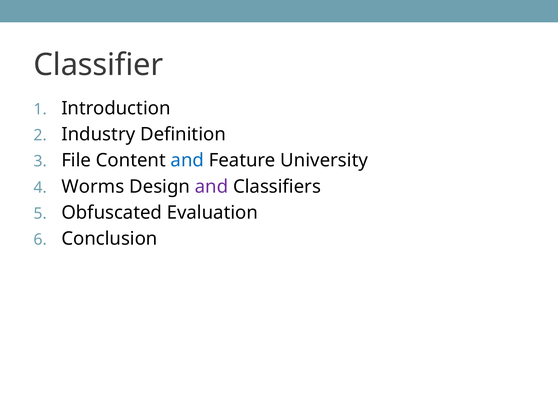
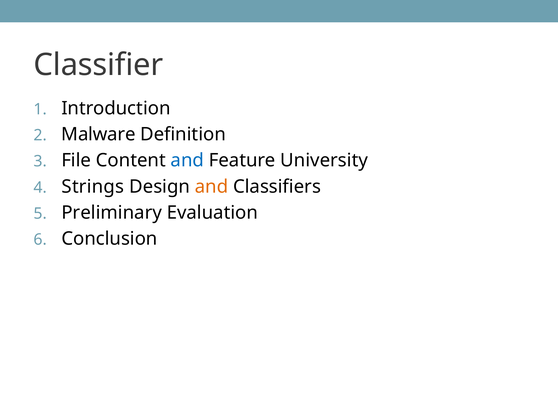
Industry: Industry -> Malware (98, 134)
Worms: Worms -> Strings (93, 186)
and colour: purple -> orange (212, 186)
Obfuscated: Obfuscated -> Preliminary (112, 212)
